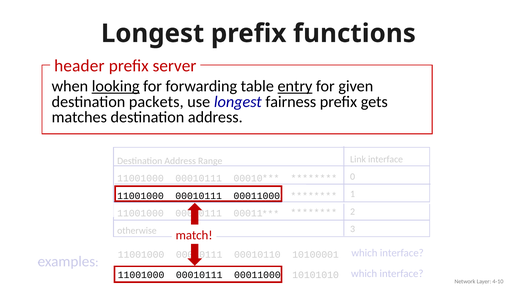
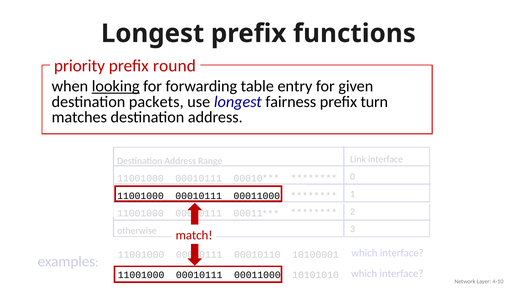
header: header -> priority (79, 66)
server: server -> round (174, 66)
entry underline: present -> none (295, 86)
gets: gets -> turn (374, 102)
